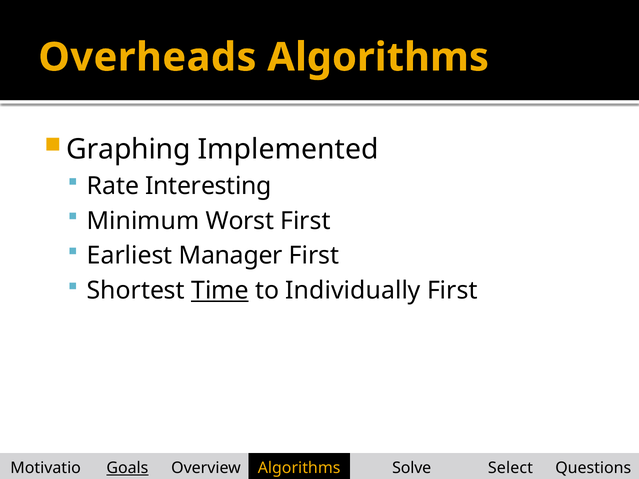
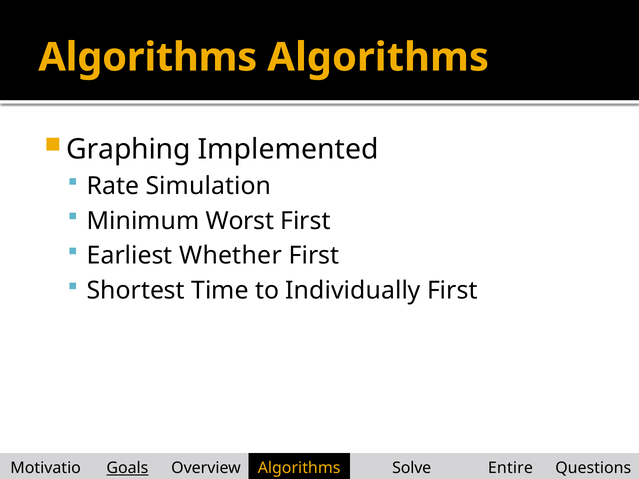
Overheads: Overheads -> Algorithms (148, 57)
Interesting: Interesting -> Simulation (208, 186)
Manager: Manager -> Whether (230, 256)
Time underline: present -> none (220, 291)
Select: Select -> Entire (510, 468)
